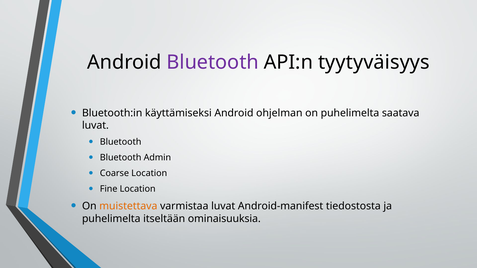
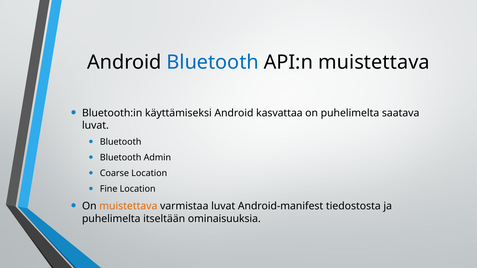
Bluetooth colour: purple -> blue (213, 62)
API:n tyytyväisyys: tyytyväisyys -> muistettava (374, 62)
ohjelman: ohjelman -> kasvattaa (279, 113)
